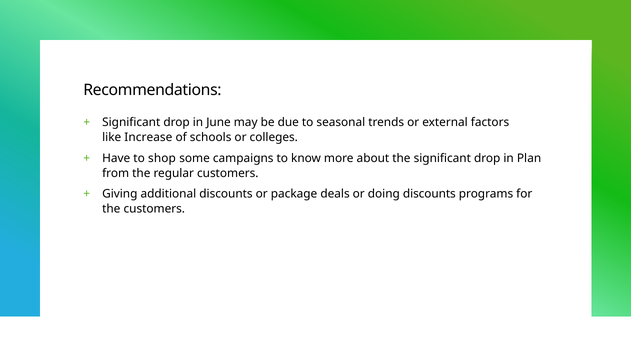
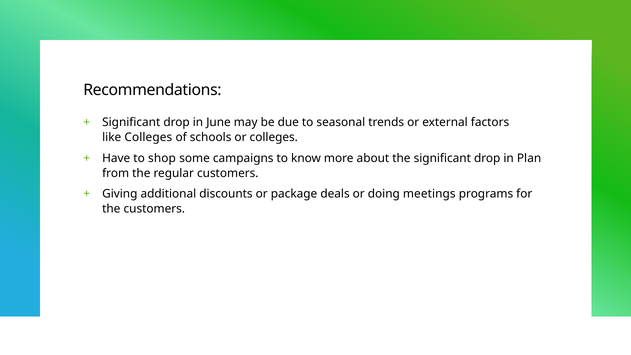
like Increase: Increase -> Colleges (148, 137)
doing discounts: discounts -> meetings (429, 194)
